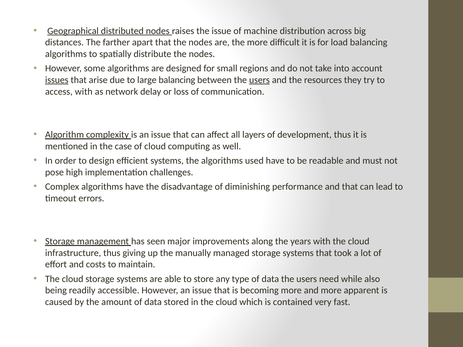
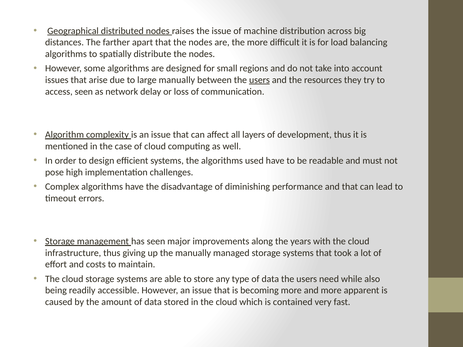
issues underline: present -> none (57, 80)
large balancing: balancing -> manually (177, 80)
access with: with -> seen (84, 92)
